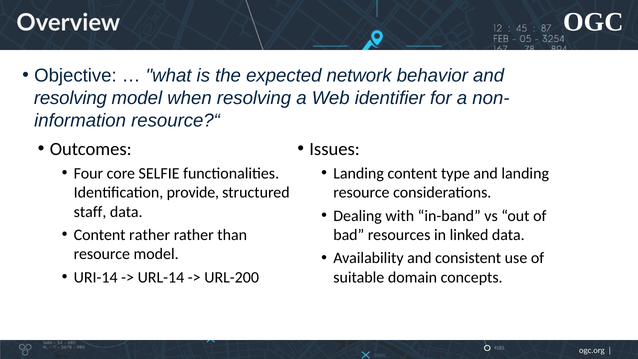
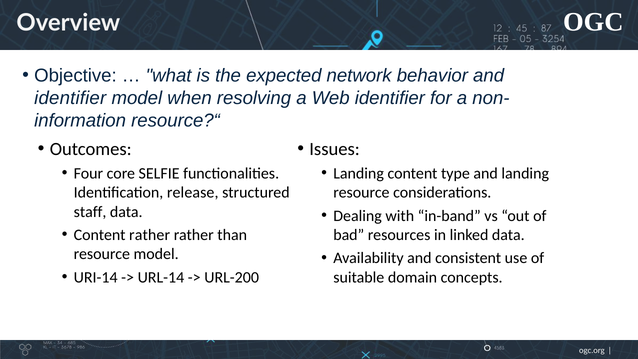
resolving: resolving -> identifier (70, 98)
provide: provide -> release (193, 193)
